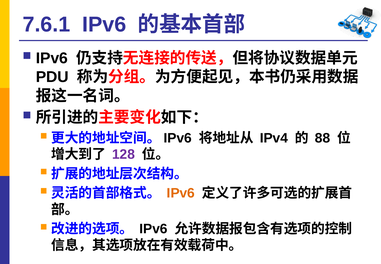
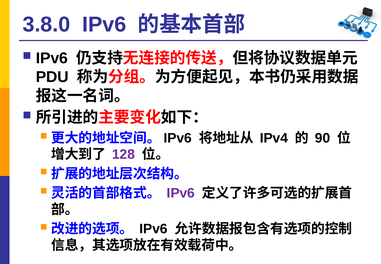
7.6.1: 7.6.1 -> 3.8.0 (46, 25)
88: 88 -> 90 (323, 138)
IPv6 colour: orange -> purple (181, 193)
